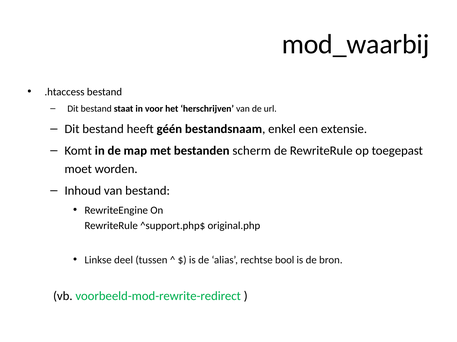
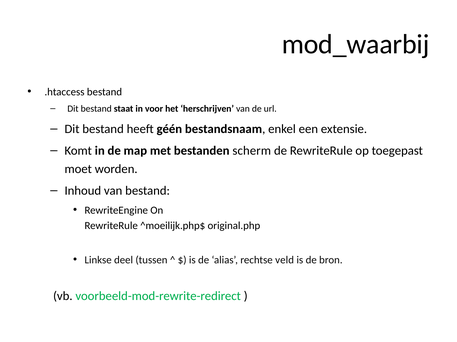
^support.php$: ^support.php$ -> ^moeilijk.php$ (173, 226)
bool: bool -> veld (285, 260)
